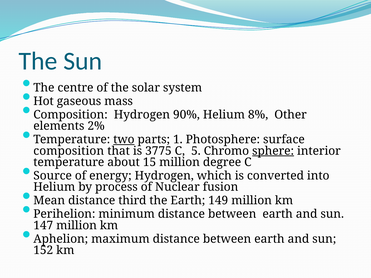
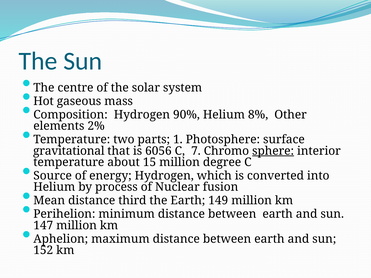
two underline: present -> none (124, 140)
composition: composition -> gravitational (69, 151)
3775: 3775 -> 6056 (158, 151)
5: 5 -> 7 (196, 151)
